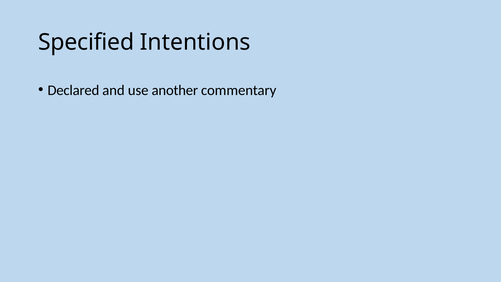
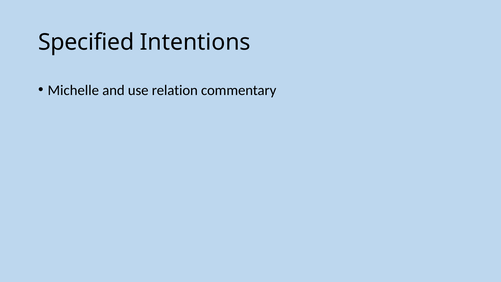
Declared: Declared -> Michelle (73, 90)
another: another -> relation (175, 90)
